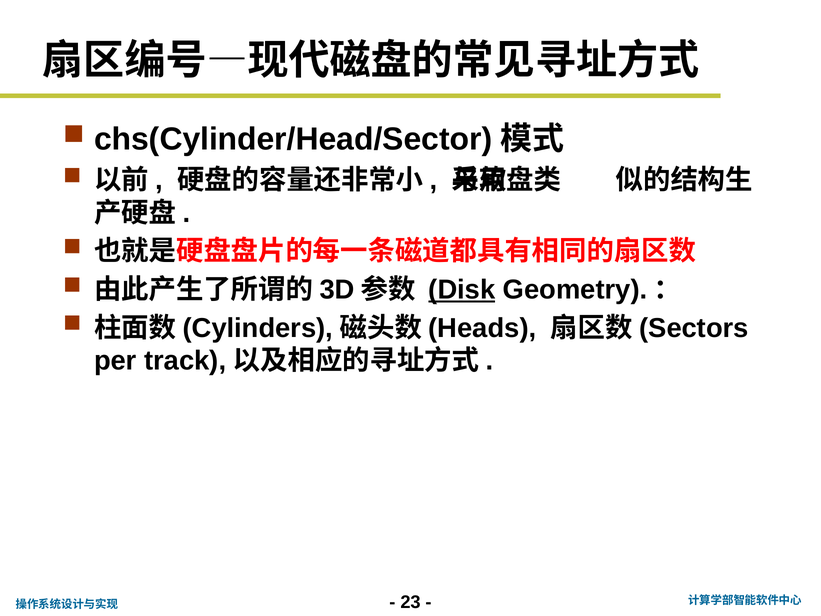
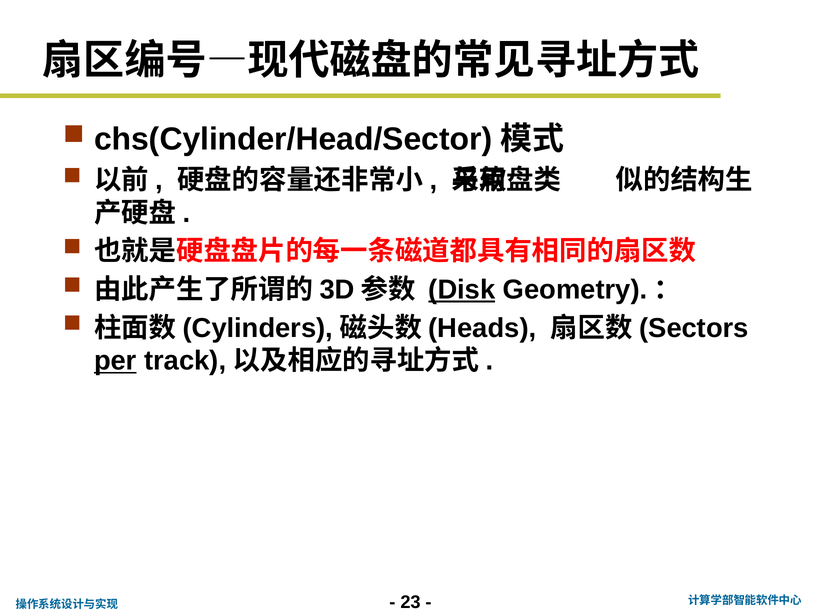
per underline: none -> present (115, 361)
